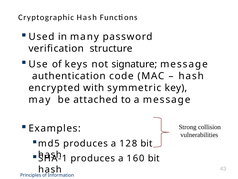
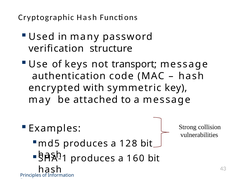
signature: signature -> transport (134, 64)
